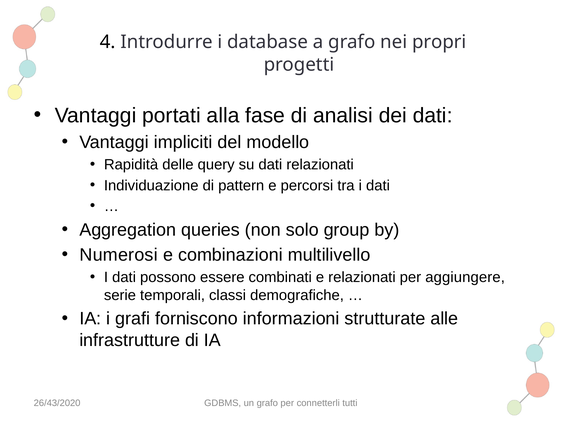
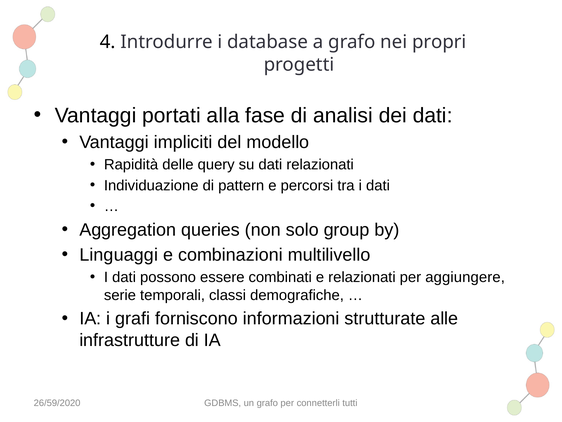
Numerosi: Numerosi -> Linguaggi (119, 255)
26/43/2020: 26/43/2020 -> 26/59/2020 (57, 403)
